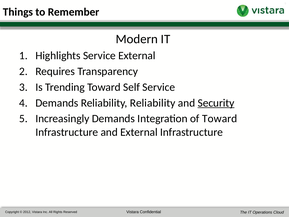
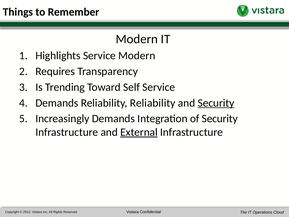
Service External: External -> Modern (137, 56)
of Toward: Toward -> Security (220, 119)
External underline: none -> present (139, 132)
